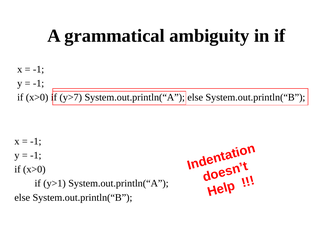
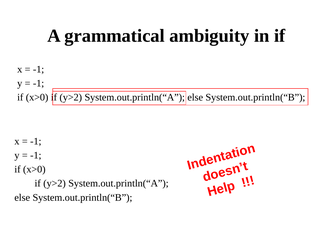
y>7: y>7 -> y>2 (71, 98)
y>1: y>1 -> y>2 (55, 184)
